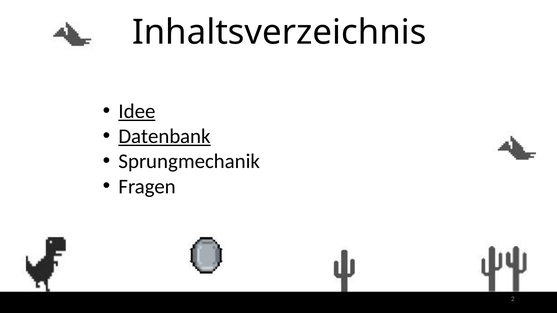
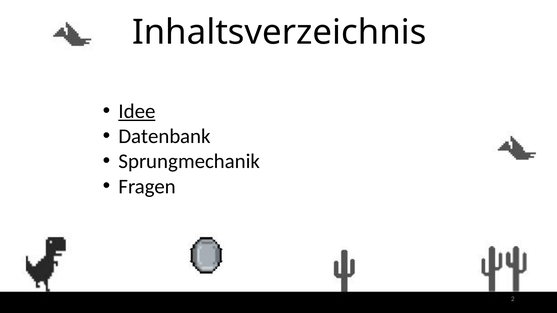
Datenbank underline: present -> none (165, 137)
